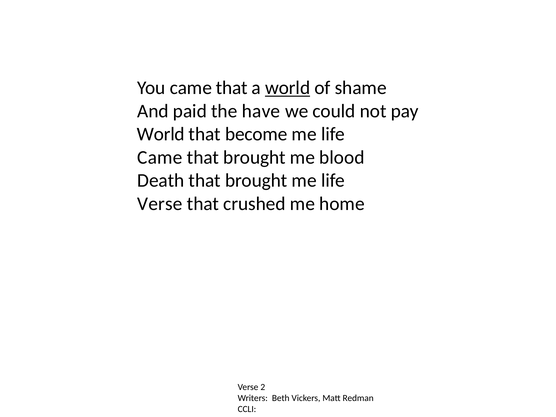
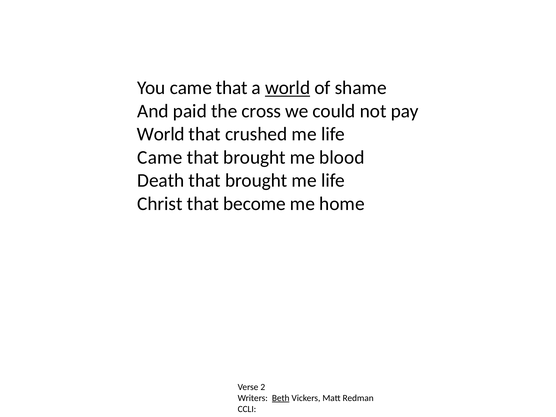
have: have -> cross (261, 111)
become: become -> crushed (256, 134)
Verse: Verse -> Christ (160, 204)
crushed: crushed -> become (255, 204)
Beth underline: none -> present (281, 398)
